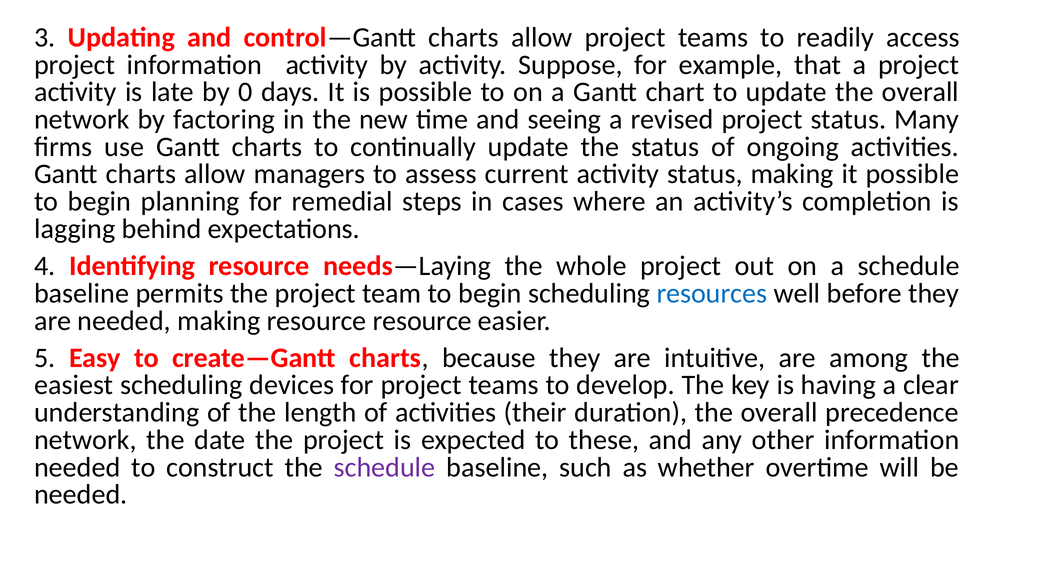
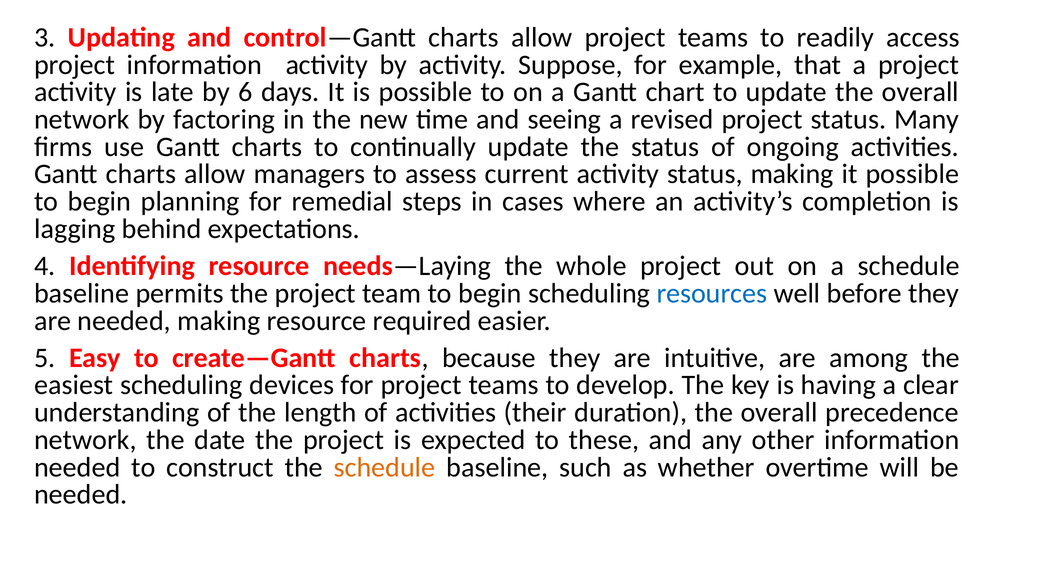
0: 0 -> 6 (245, 92)
resource resource: resource -> required (422, 321)
schedule colour: purple -> orange (385, 467)
